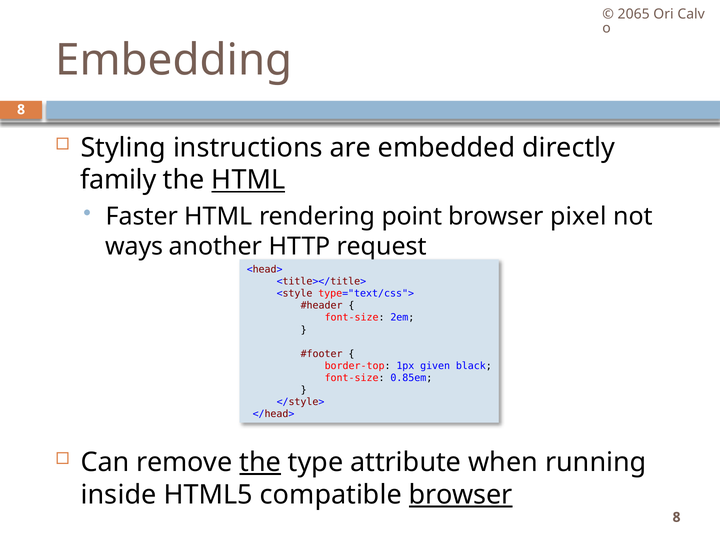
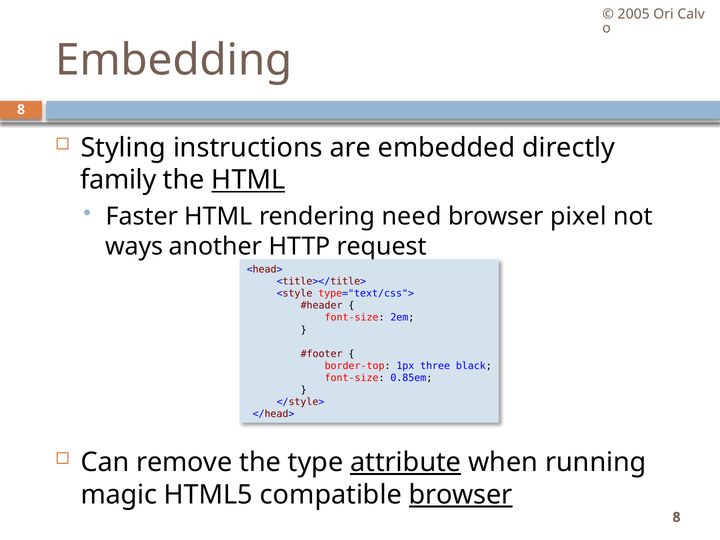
2065: 2065 -> 2005 (634, 14)
point: point -> need (412, 217)
given: given -> three (435, 366)
the underline: present -> none (260, 462)
attribute underline: none -> present (406, 462)
inside: inside -> magic (119, 495)
